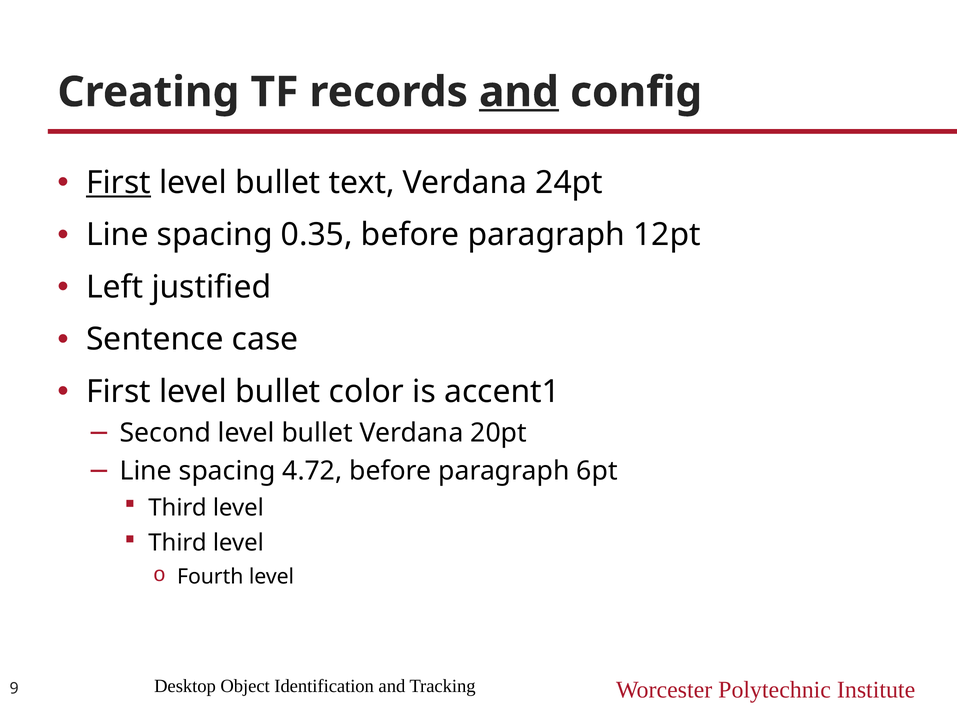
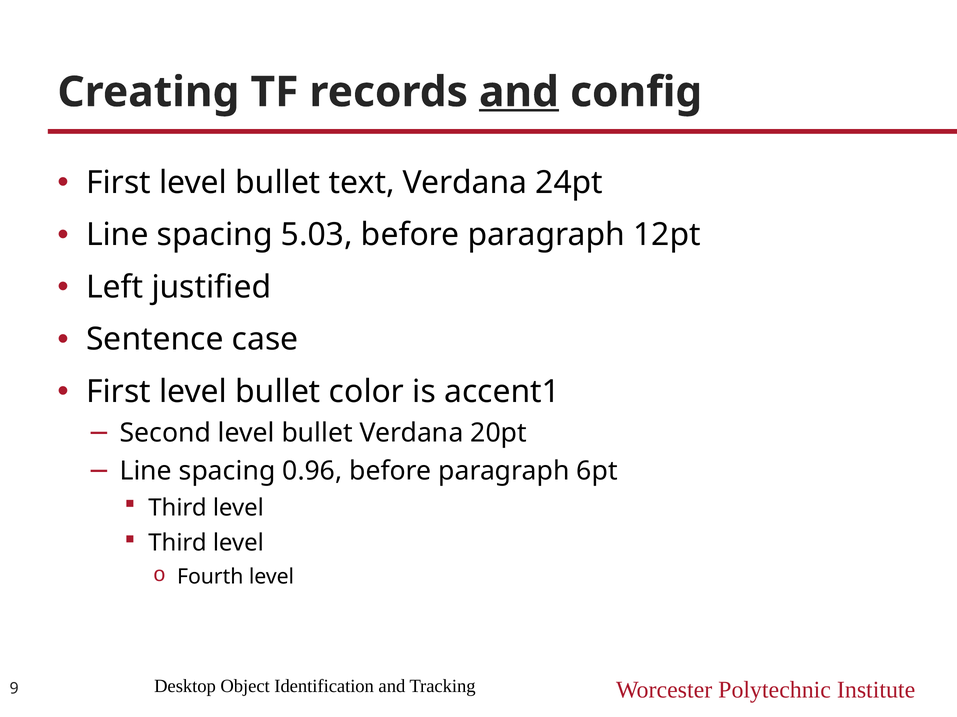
First underline: present -> none (118, 183)
0.35: 0.35 -> 5.03 (317, 235)
4.72: 4.72 -> 0.96 (312, 472)
